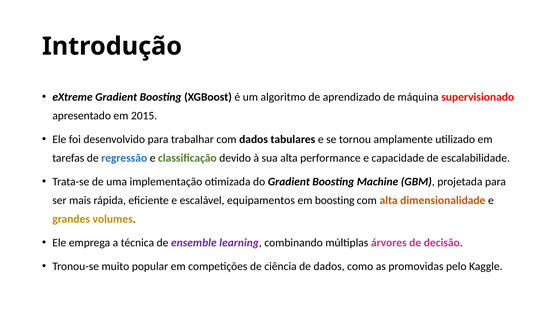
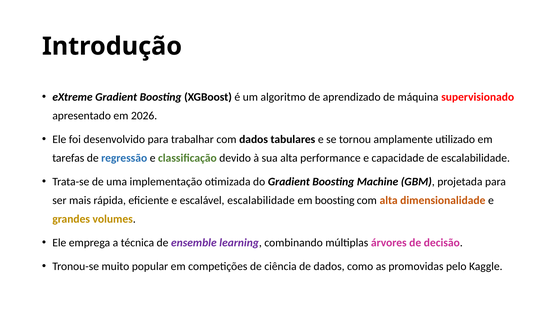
2015: 2015 -> 2026 (144, 116)
escalável equipamentos: equipamentos -> escalabilidade (261, 200)
